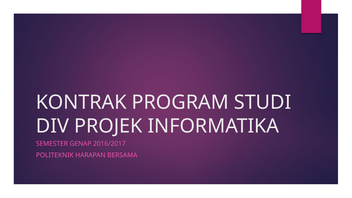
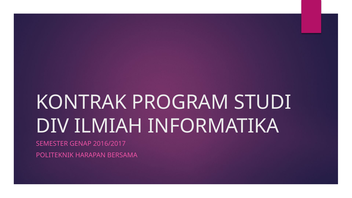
PROJEK: PROJEK -> ILMIAH (108, 126)
